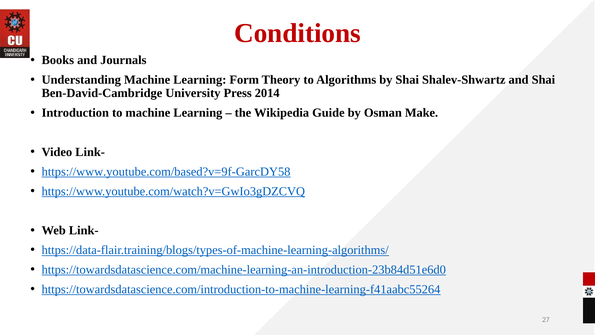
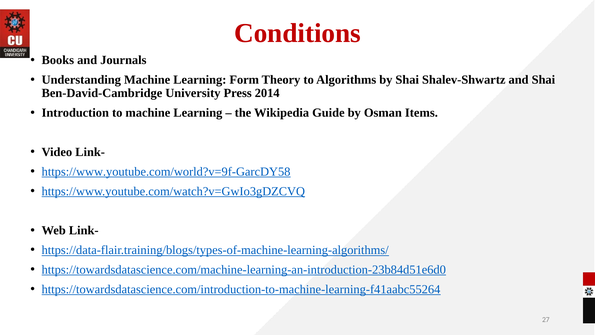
Make: Make -> Items (421, 113)
https://www.youtube.com/based?v=9f-GarcDY58: https://www.youtube.com/based?v=9f-GarcDY58 -> https://www.youtube.com/world?v=9f-GarcDY58 (166, 171)
